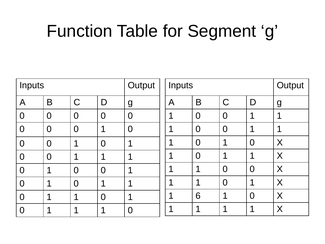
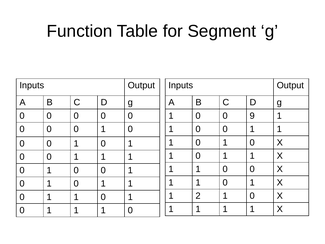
1: 1 -> 9 (252, 116)
6: 6 -> 2 (198, 196)
